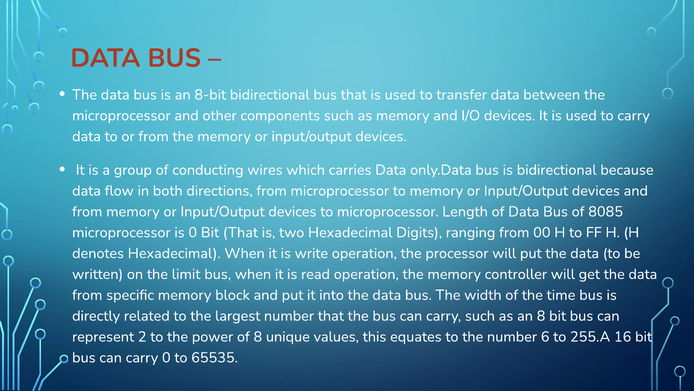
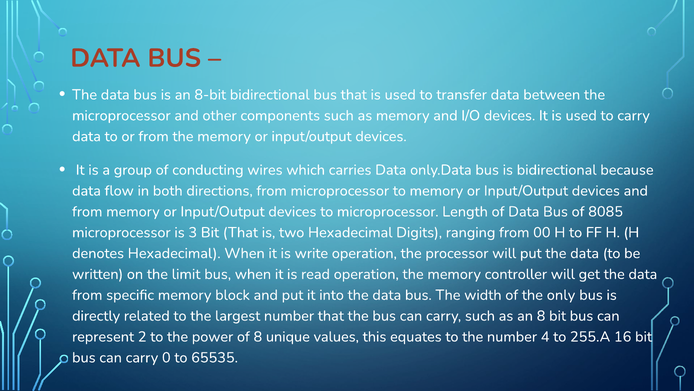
is 0: 0 -> 3 (193, 232)
time: time -> only (561, 295)
6: 6 -> 4 (545, 336)
